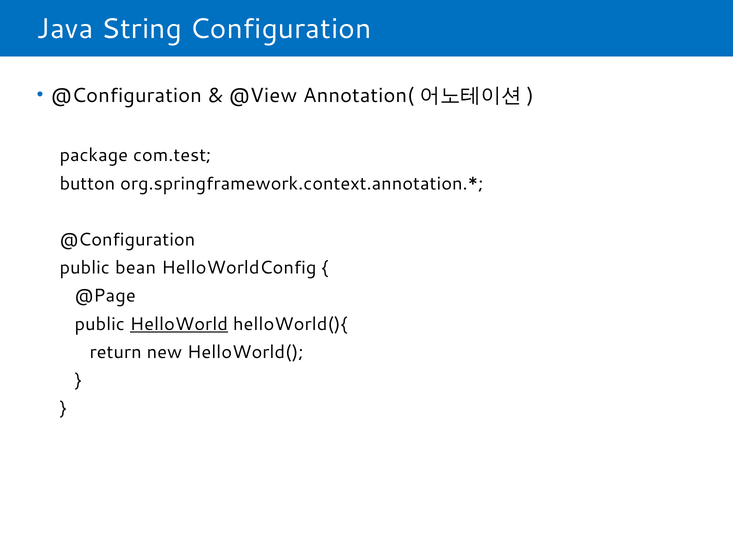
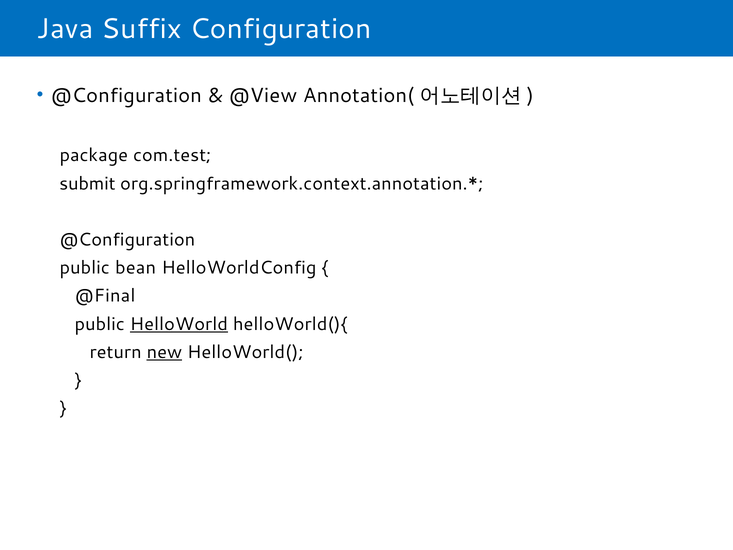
String: String -> Suffix (142, 29)
button: button -> submit (87, 183)
@Page: @Page -> @Final (105, 296)
new underline: none -> present (164, 352)
